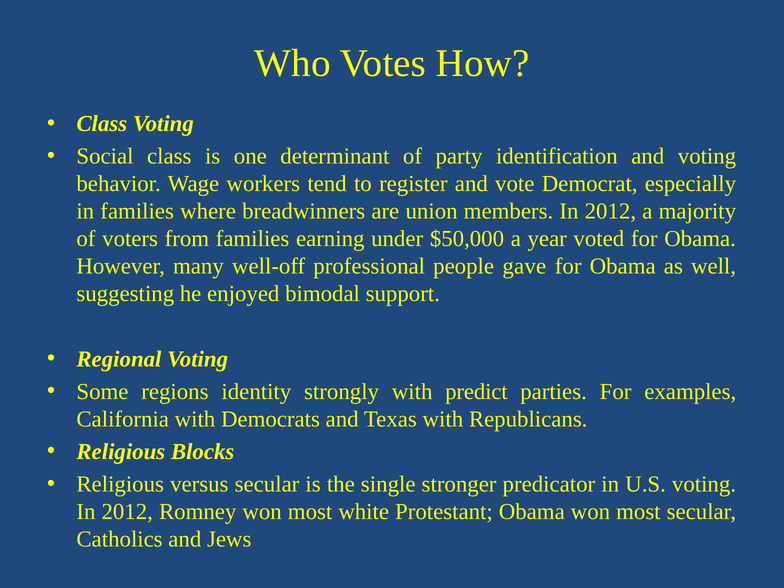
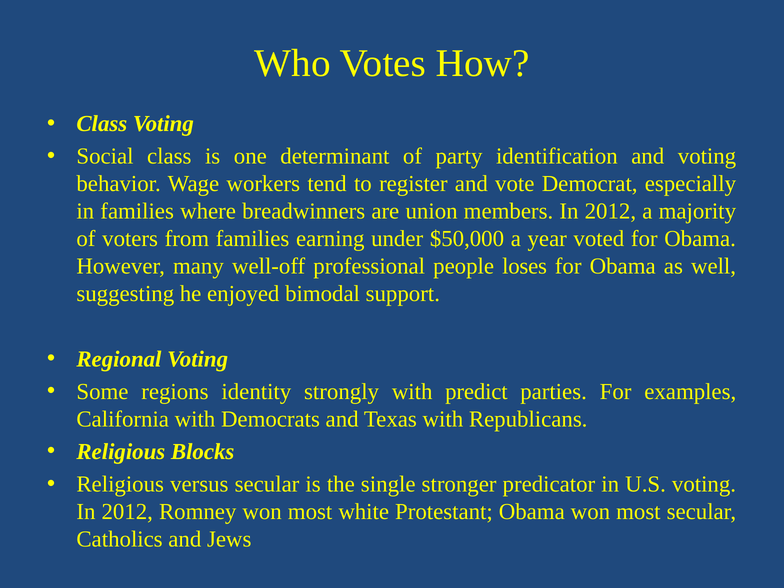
gave: gave -> loses (525, 266)
